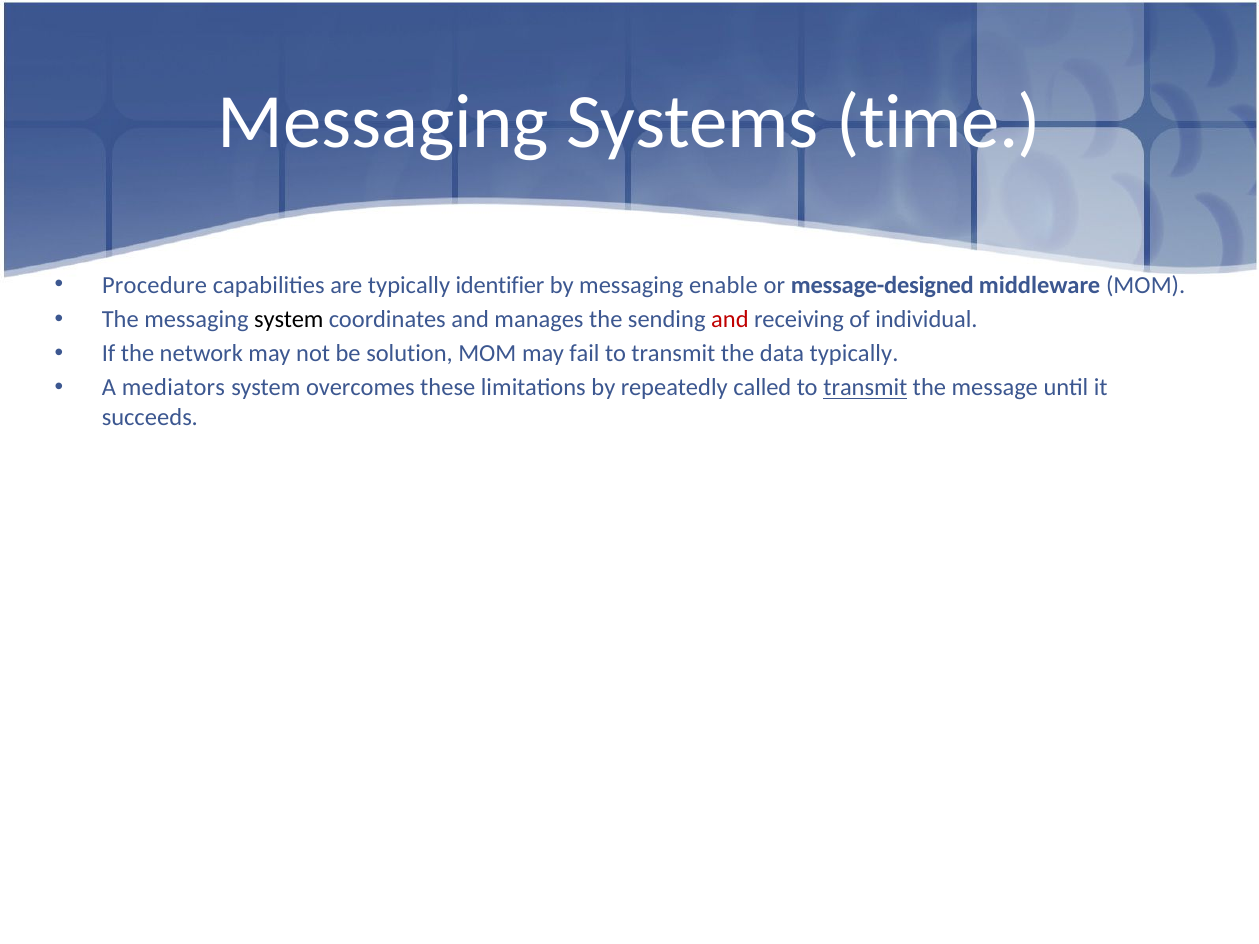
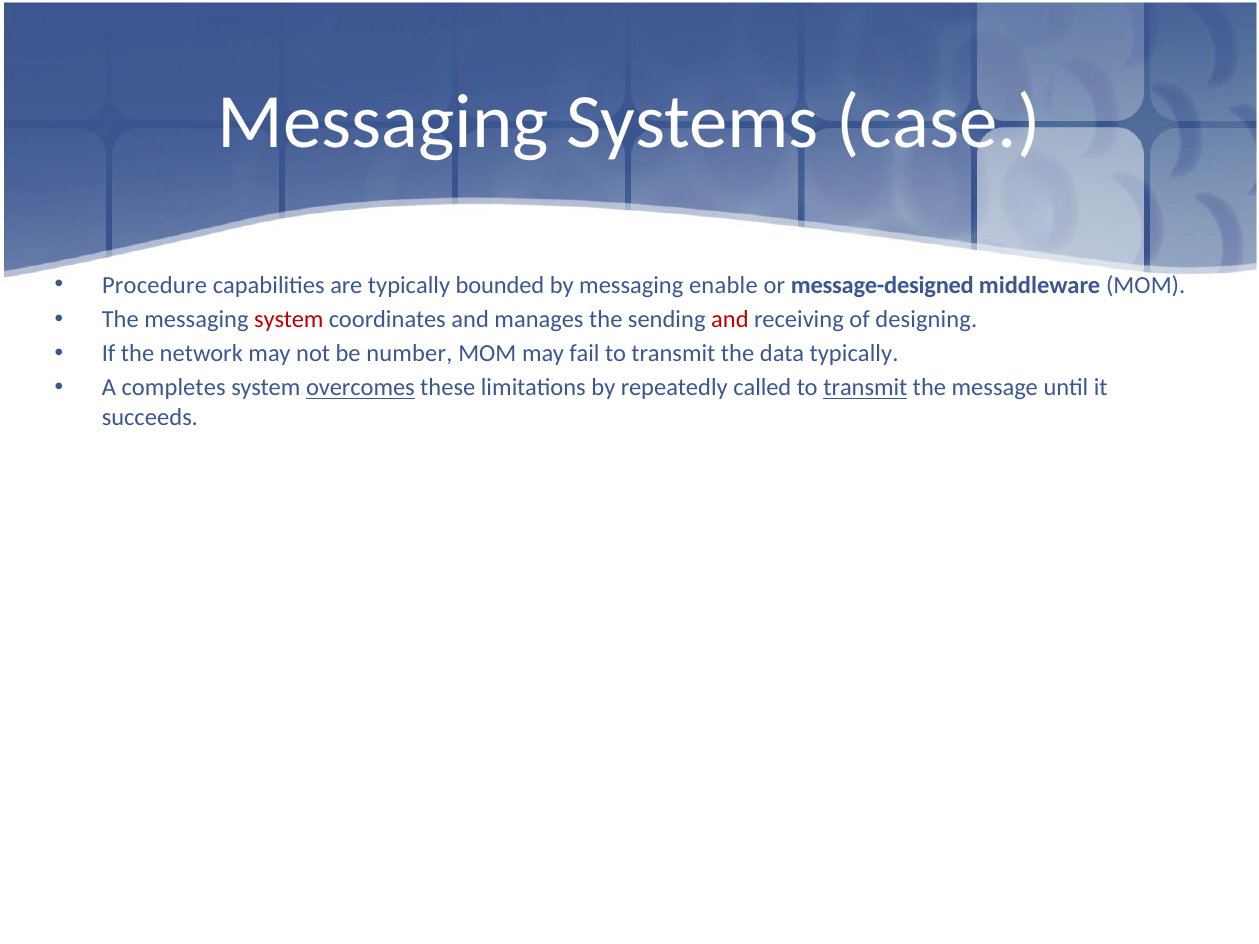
time: time -> case (938, 122)
identifier: identifier -> bounded (500, 285)
system colour: black -> red (289, 319)
individual: individual -> designing (926, 319)
solution: solution -> number (409, 354)
mediators: mediators -> completes (174, 388)
overcomes underline: none -> present (360, 388)
